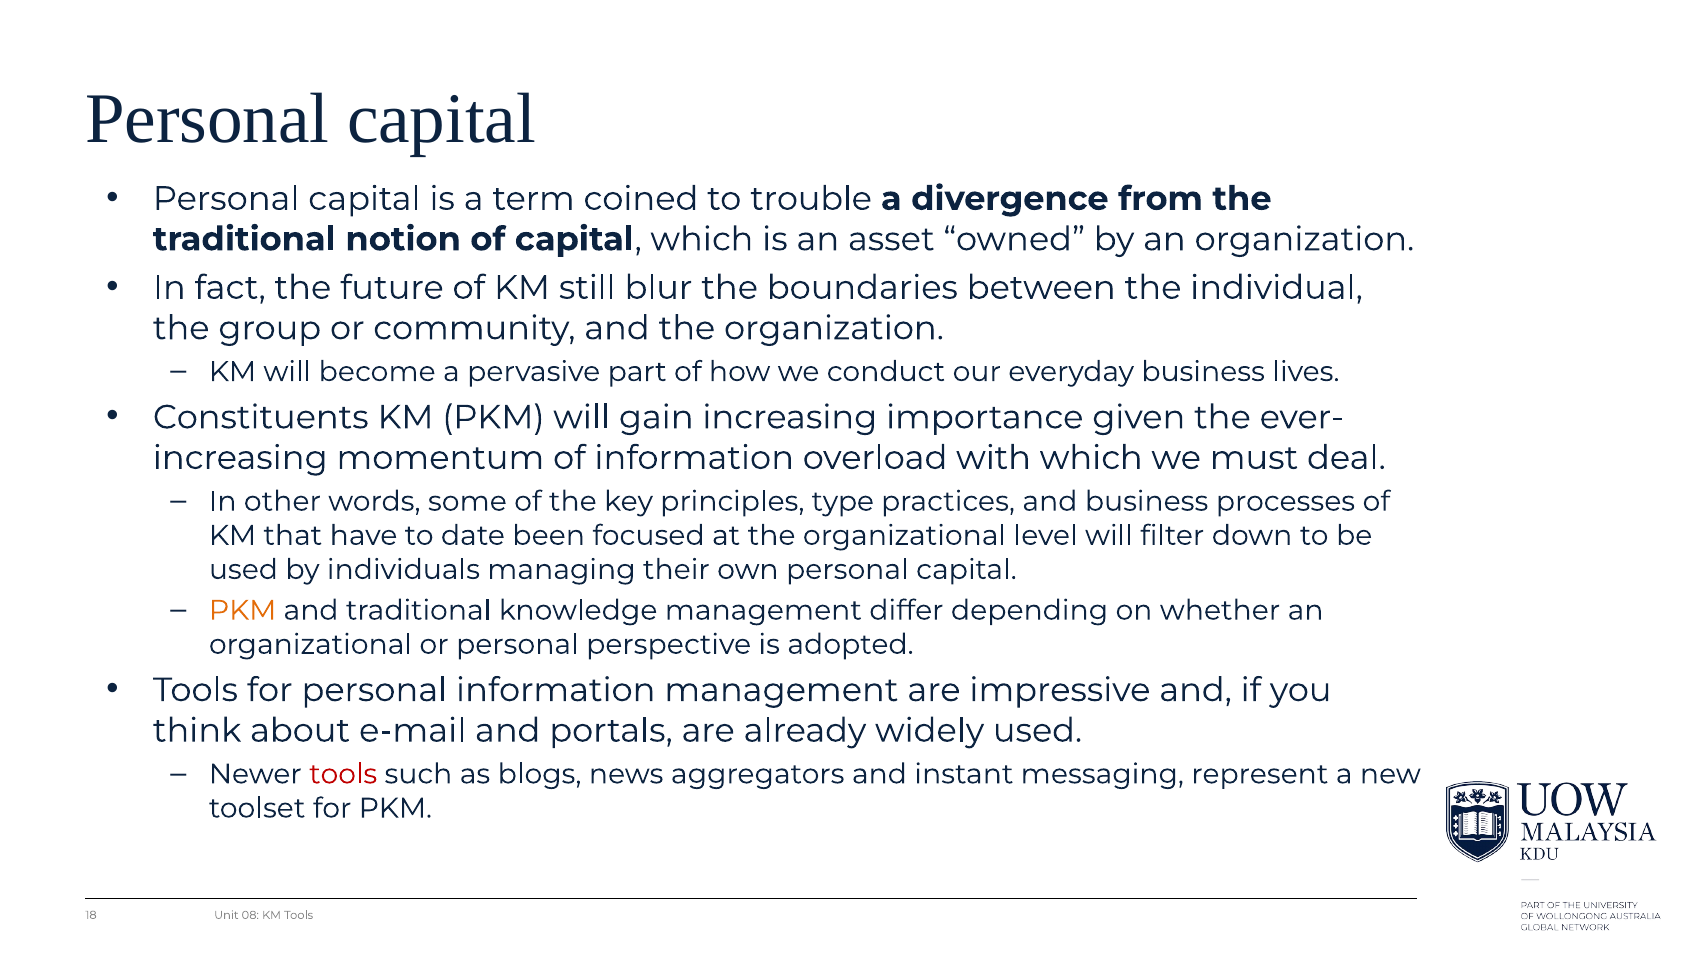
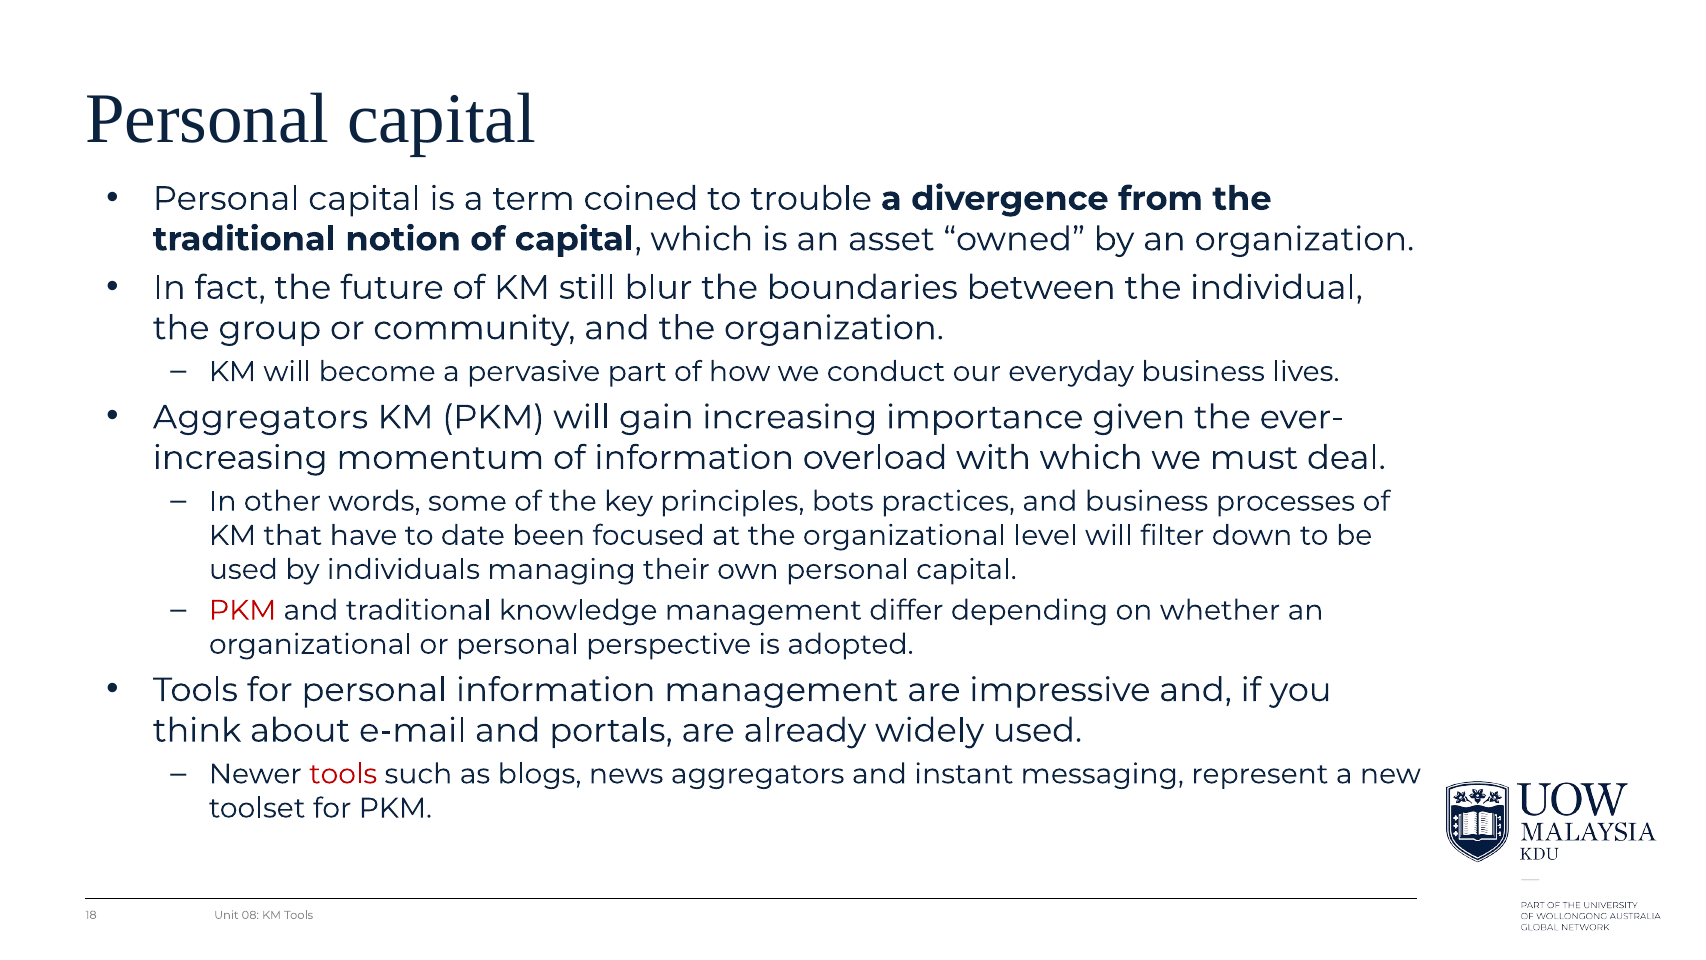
Constituents: Constituents -> Aggregators (261, 417)
type: type -> bots (843, 501)
PKM colour: orange -> red (243, 610)
